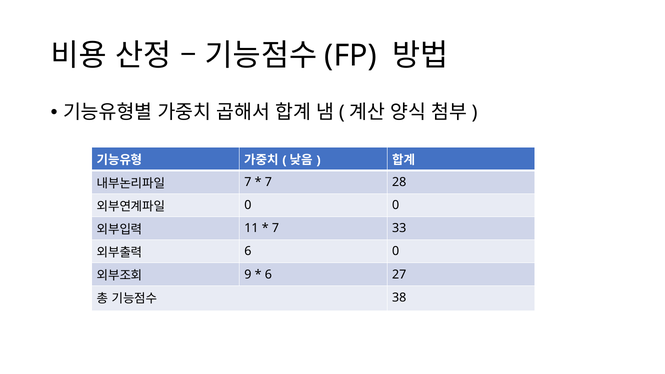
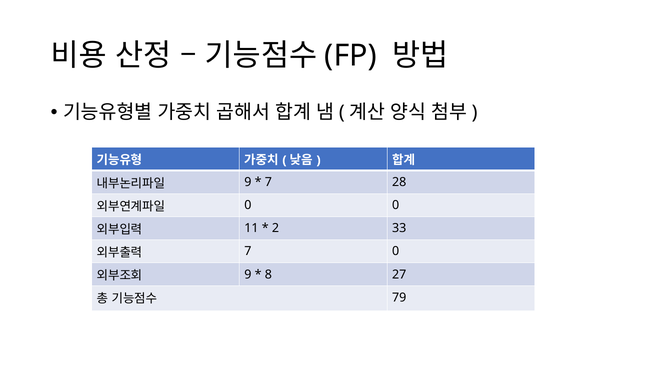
7: 7 -> 9 (248, 182)
7: 7 -> 2 (275, 228)
6: 6 -> 7 (248, 251)
6: 6 -> 8 (268, 274)
38: 38 -> 79 (399, 298)
